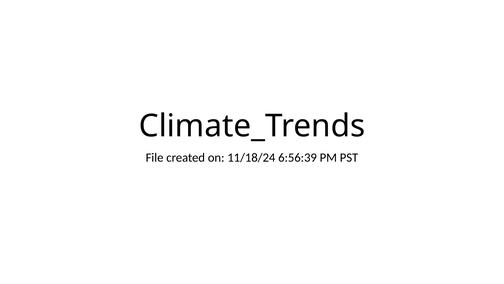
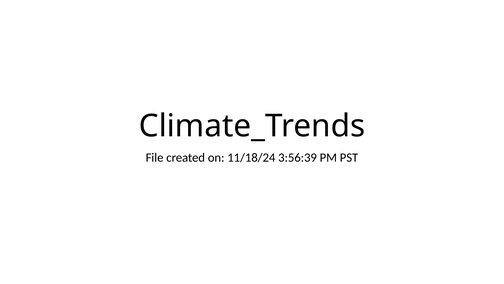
6:56:39: 6:56:39 -> 3:56:39 (298, 158)
